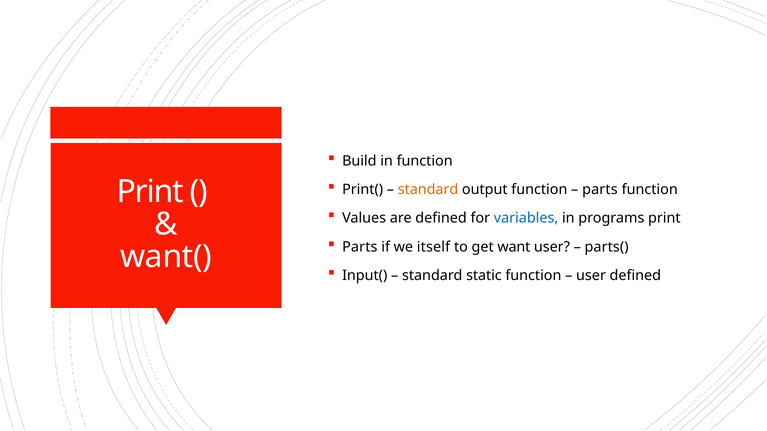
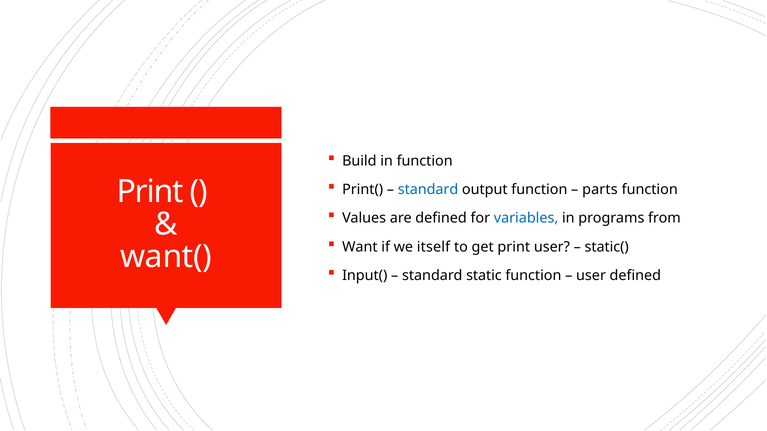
standard colour: orange -> blue (428, 190)
programs print: print -> from (664, 218)
Parts: Parts -> Want (360, 247)
get want: want -> print (514, 247)
parts(: parts( -> static( (607, 247)
